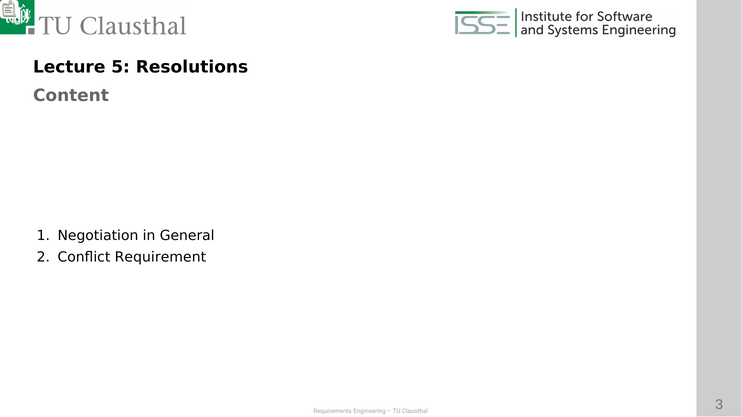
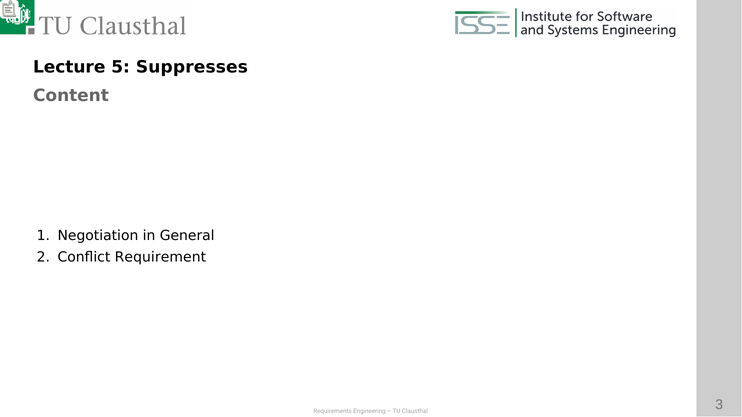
Resolutions: Resolutions -> Suppresses (192, 67)
